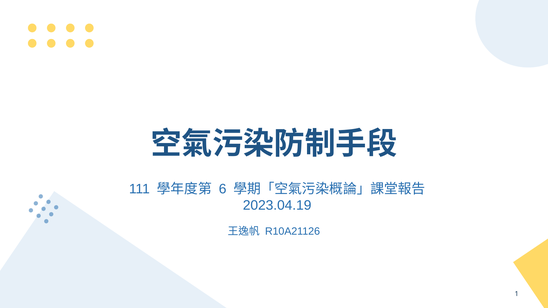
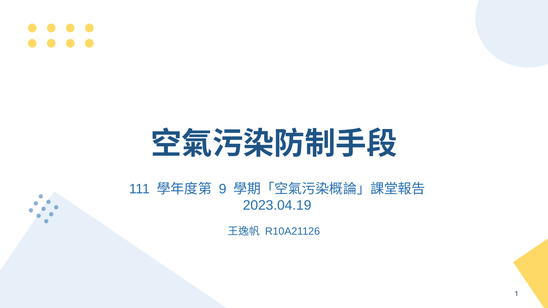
6: 6 -> 9 (223, 189)
